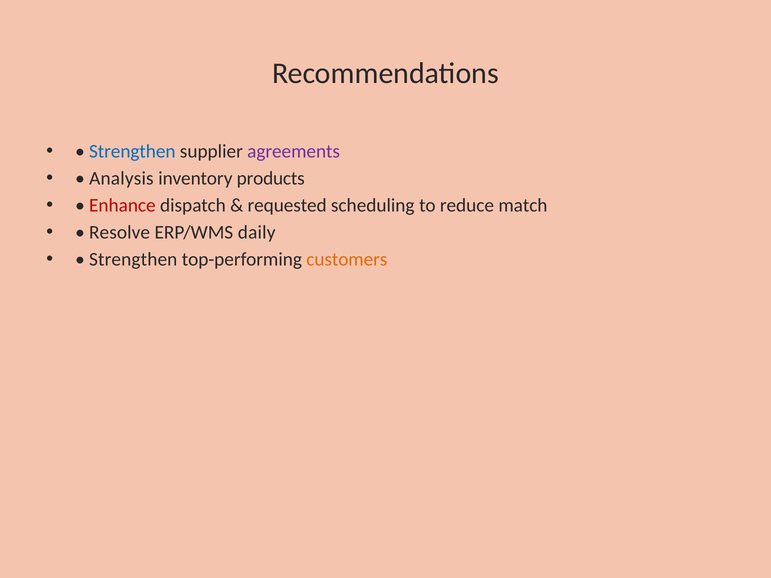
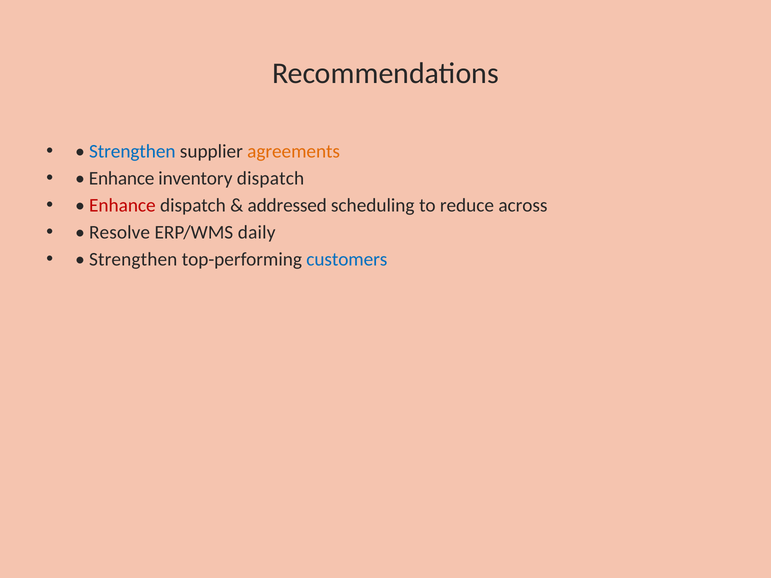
agreements colour: purple -> orange (294, 152)
Analysis: Analysis -> Enhance (122, 179)
inventory products: products -> dispatch (271, 179)
requested: requested -> addressed (287, 206)
match: match -> across (523, 206)
customers colour: orange -> blue (347, 260)
